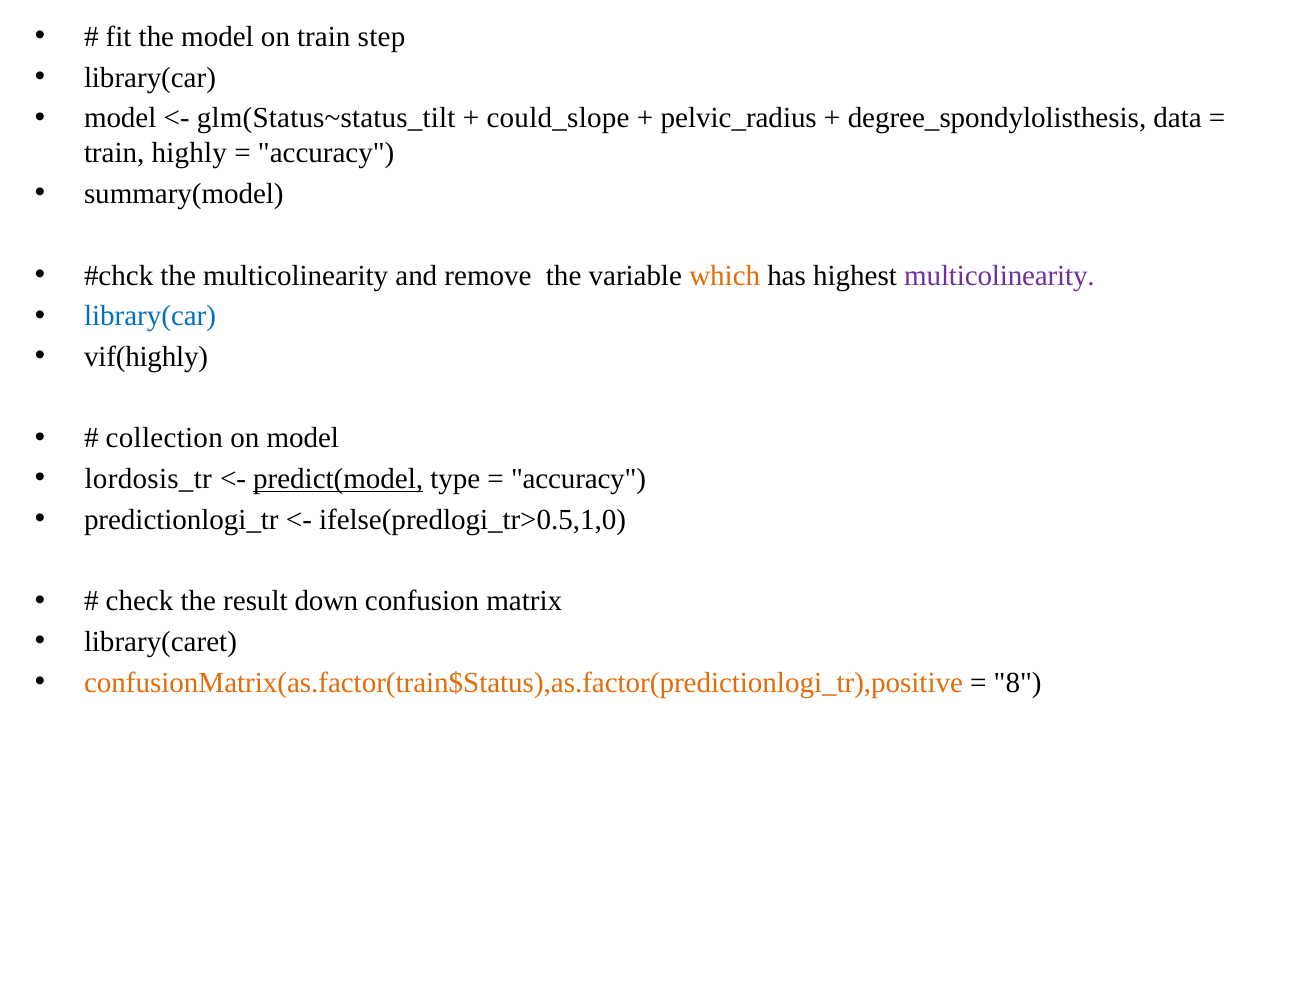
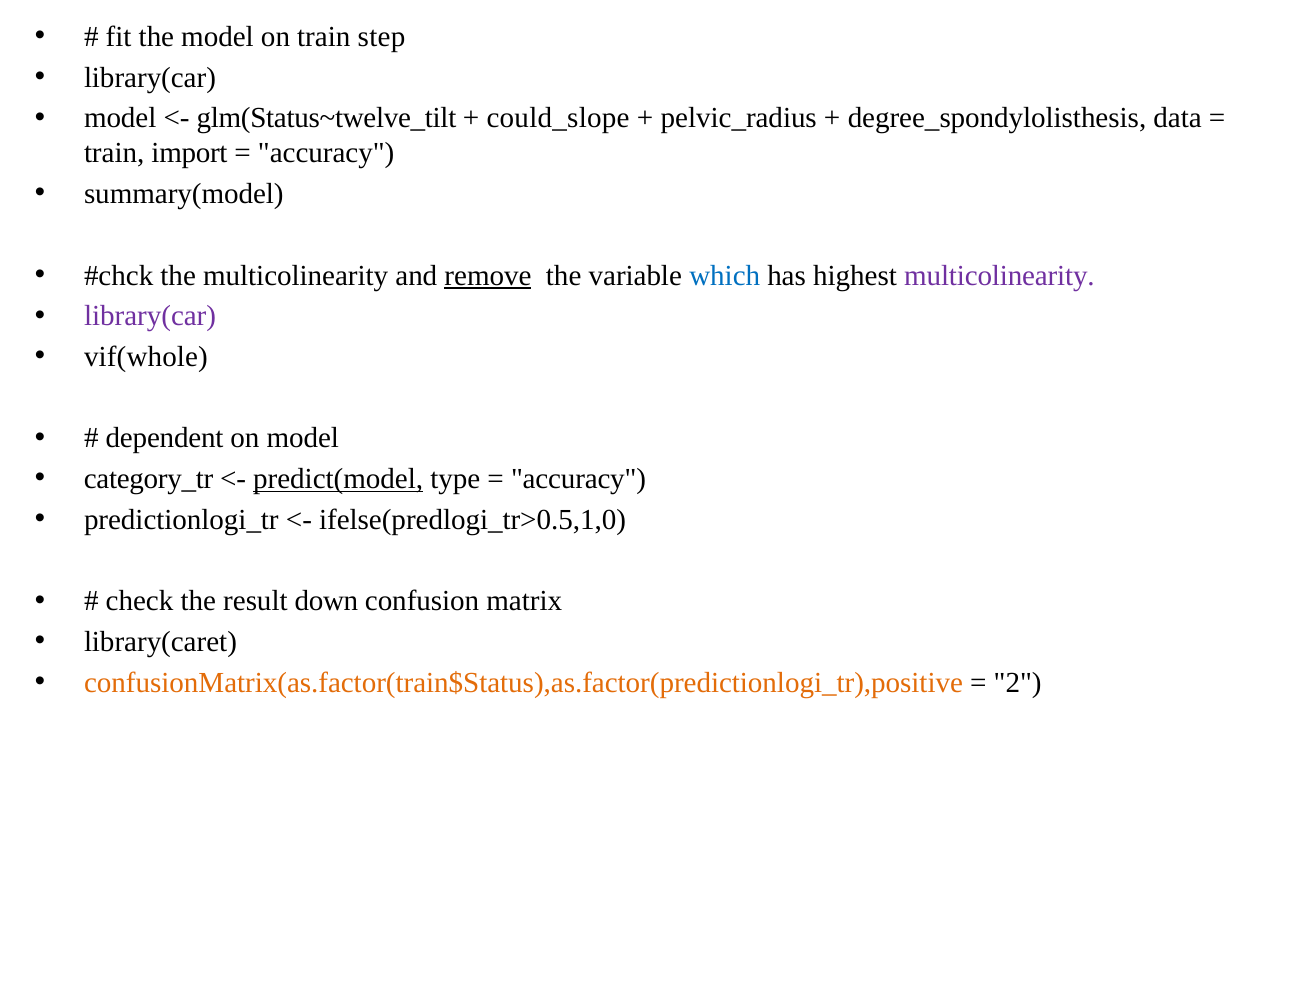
glm(Status~status_tilt: glm(Status~status_tilt -> glm(Status~twelve_tilt (326, 118)
highly: highly -> import (190, 153)
remove underline: none -> present (488, 276)
which colour: orange -> blue (725, 276)
library(car colour: blue -> purple (150, 316)
vif(highly: vif(highly -> vif(whole (146, 357)
collection: collection -> dependent (165, 439)
lordosis_tr: lordosis_tr -> category_tr (149, 479)
8: 8 -> 2 (1018, 683)
